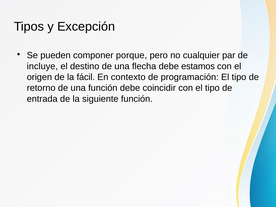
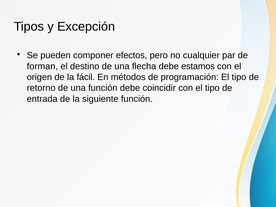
porque: porque -> efectos (132, 55)
incluye: incluye -> forman (42, 66)
contexto: contexto -> métodos (128, 77)
